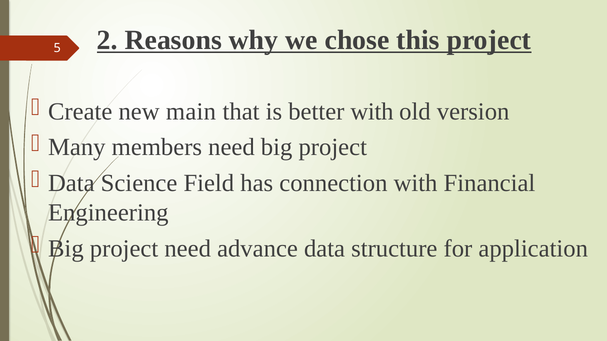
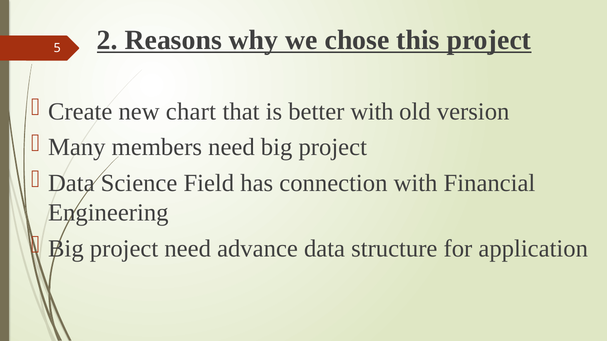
main: main -> chart (191, 112)
